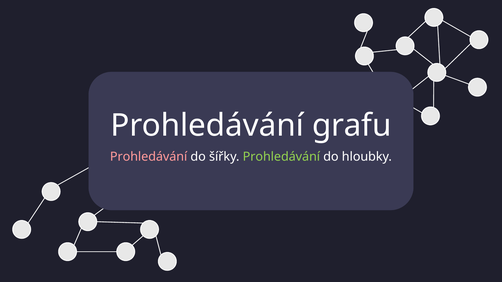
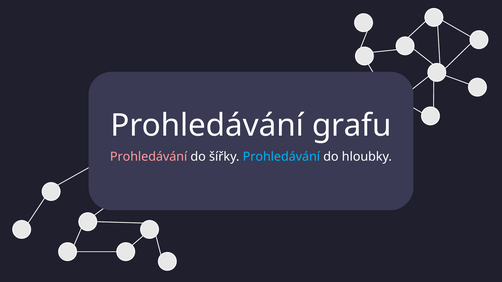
Prohledávání colour: light green -> light blue (281, 157)
